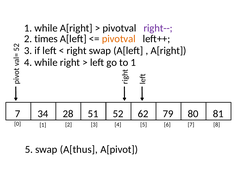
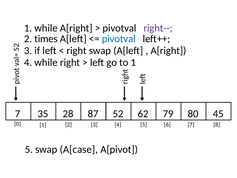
pivotval colour: orange -> blue (119, 39)
34: 34 -> 35 (43, 114)
51: 51 -> 87 (93, 114)
81: 81 -> 45 (218, 114)
A[thus: A[thus -> A[case (79, 149)
